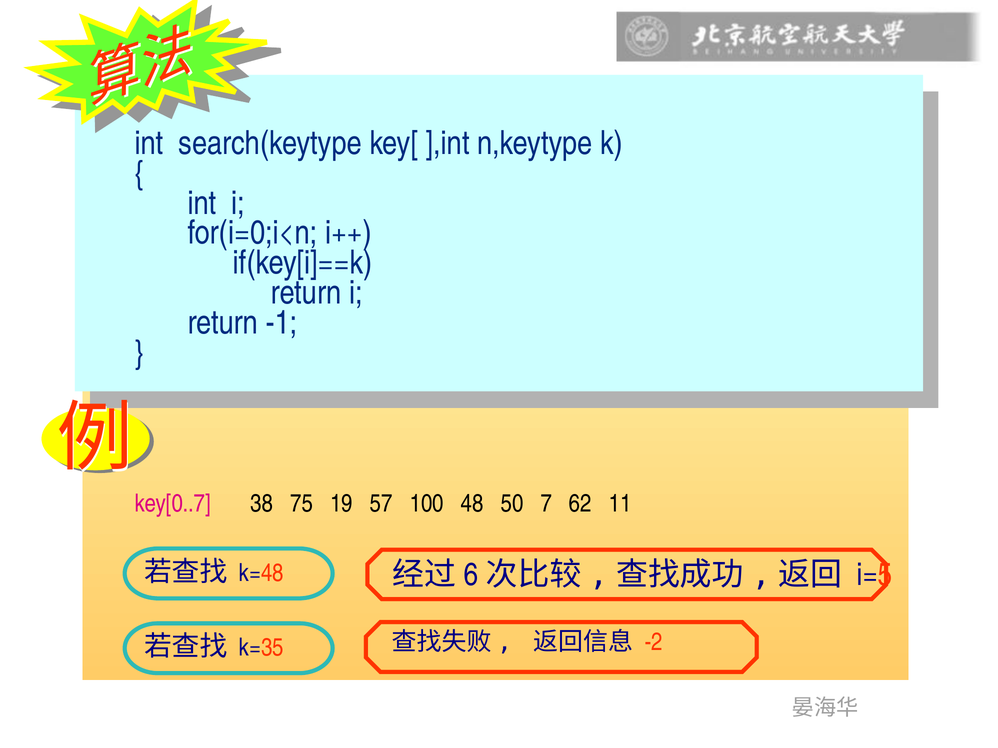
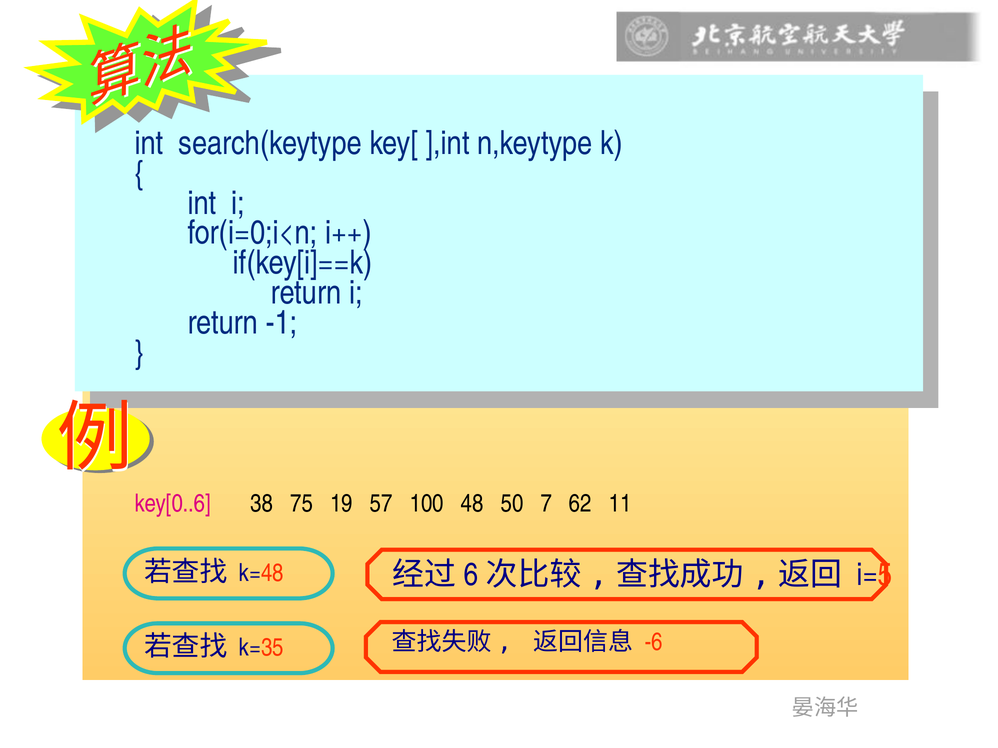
key[0..7: key[0..7 -> key[0..6 (173, 504)
-2: -2 -> -6 (654, 642)
